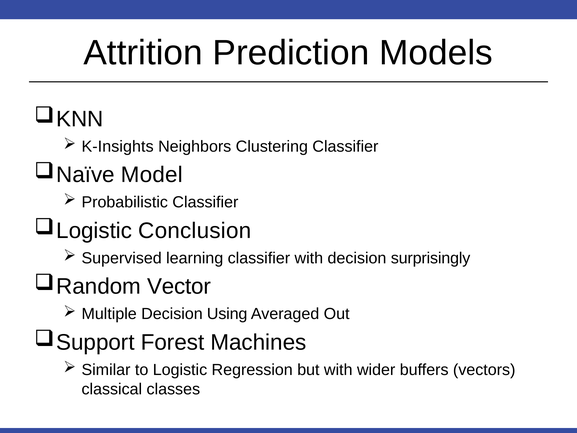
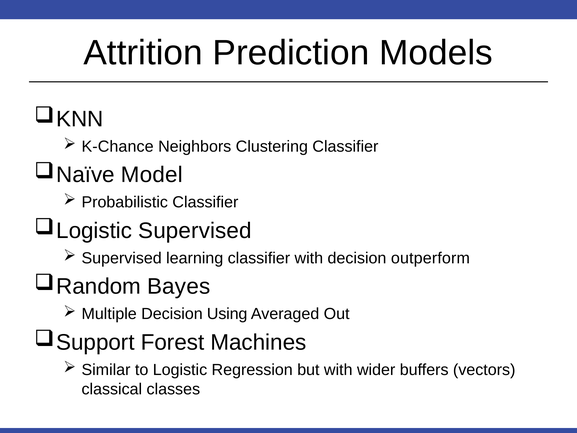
K-Insights: K-Insights -> K-Chance (118, 146)
Conclusion: Conclusion -> Supervised (195, 231)
surprisingly: surprisingly -> outperform (430, 258)
Vector: Vector -> Bayes (179, 286)
